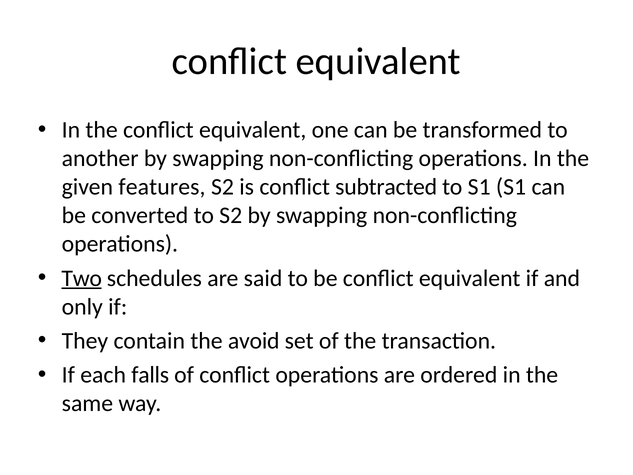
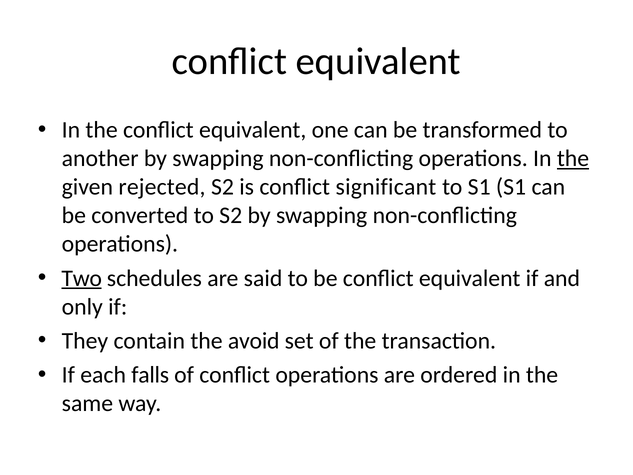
the underline: none -> present (573, 158)
features: features -> rejected (162, 187)
subtracted: subtracted -> significant (386, 187)
